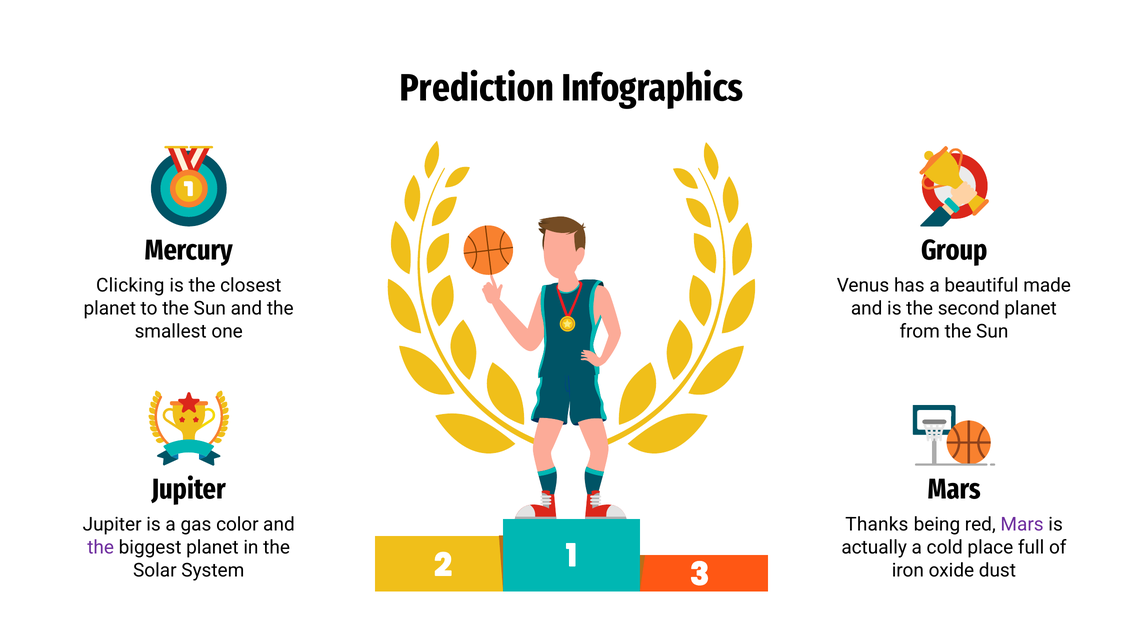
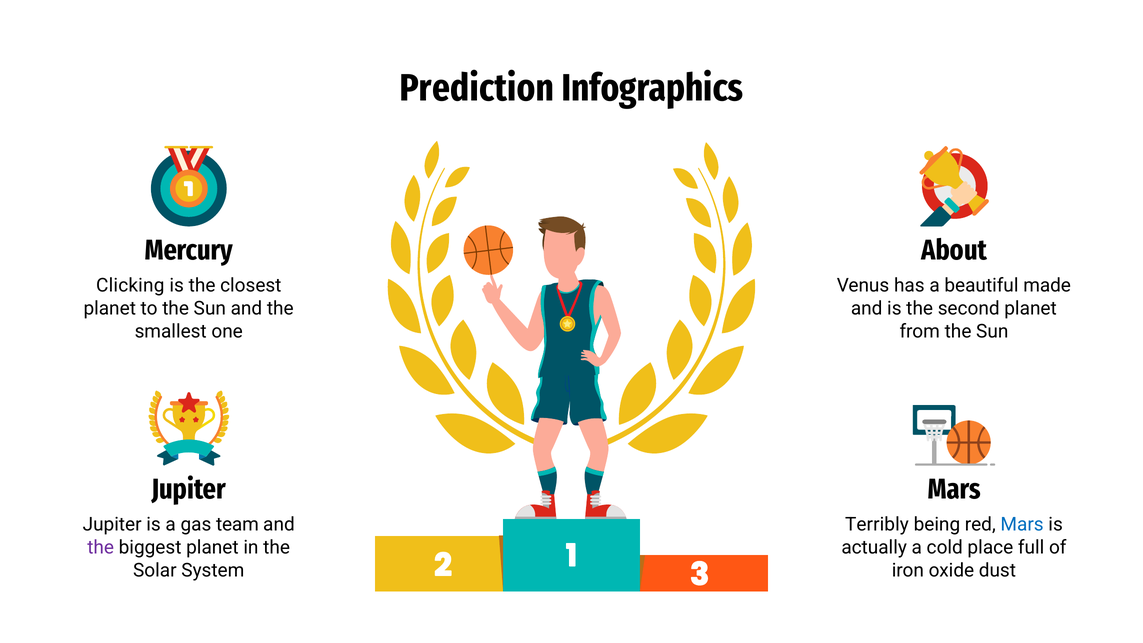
Group: Group -> About (954, 250)
color: color -> team (237, 525)
Thanks: Thanks -> Terribly (877, 525)
Mars colour: purple -> blue (1022, 525)
